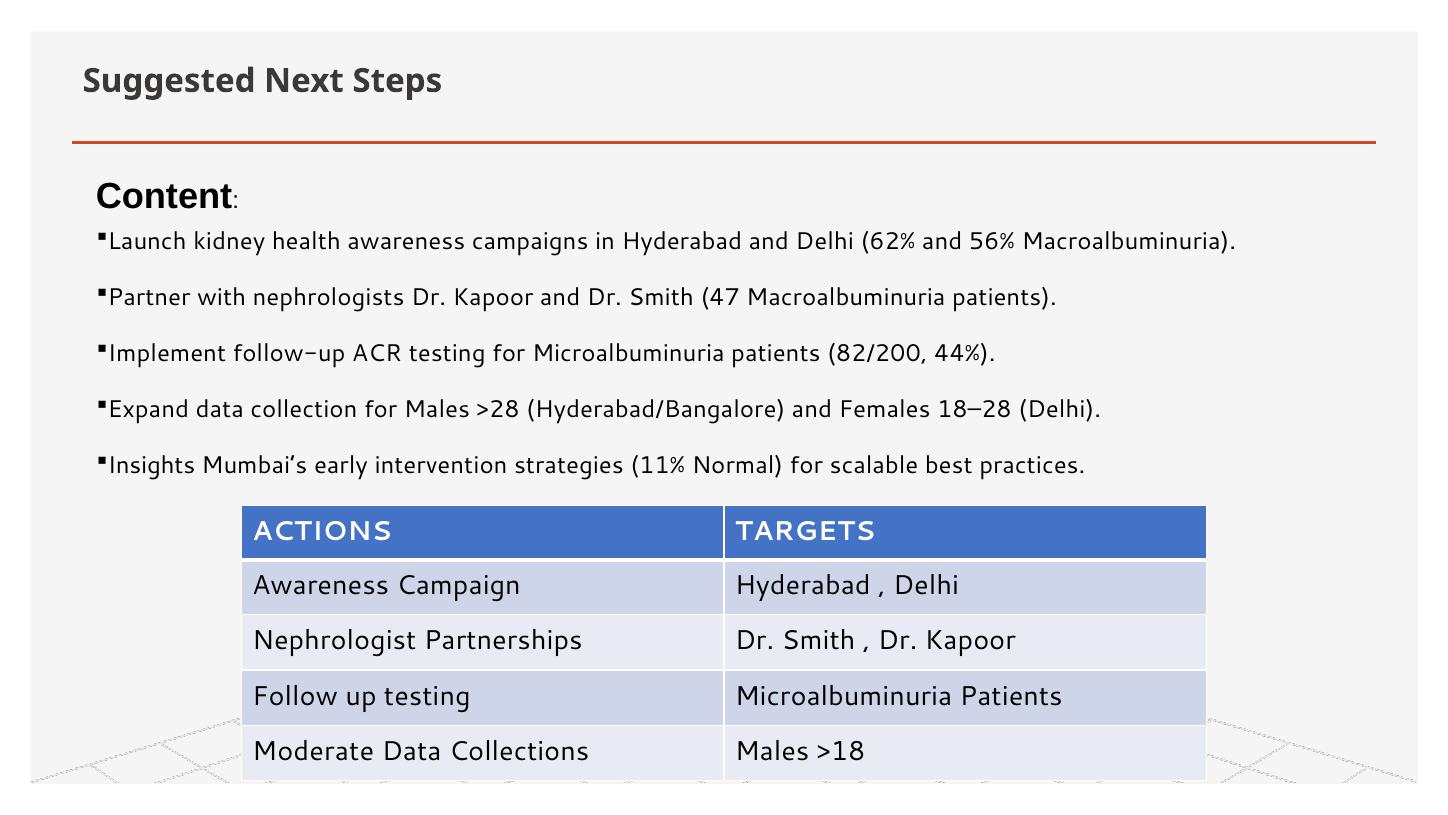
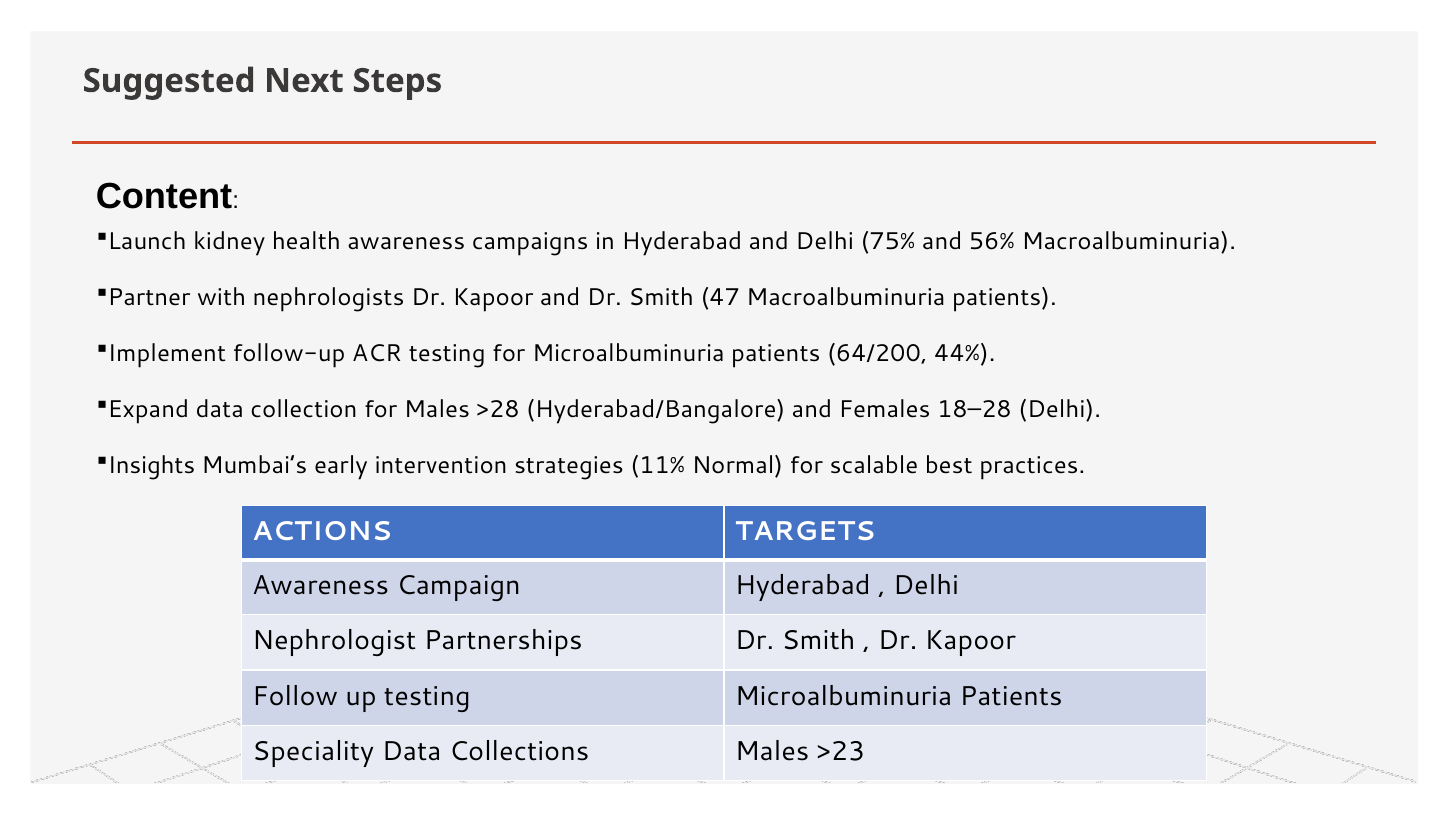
62%: 62% -> 75% (888, 241)
82/200: 82/200 -> 64/200 (877, 353)
Moderate: Moderate -> Speciality (313, 751)
>18: >18 -> >23 (841, 751)
